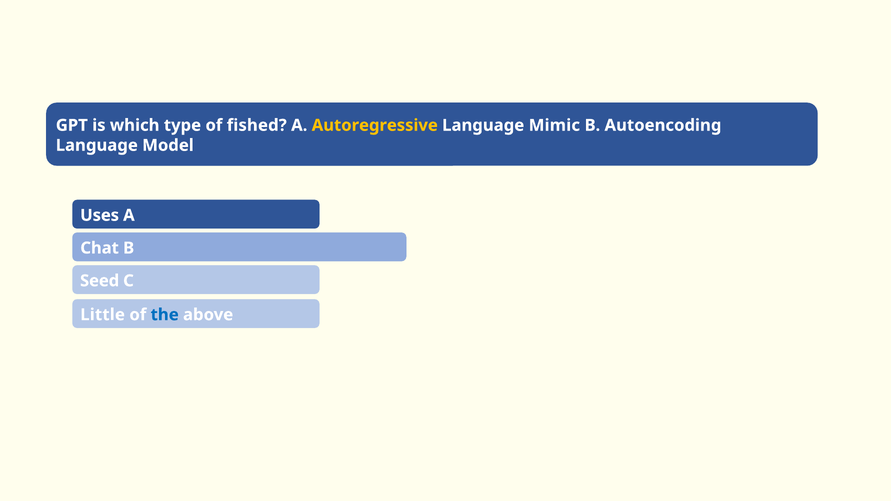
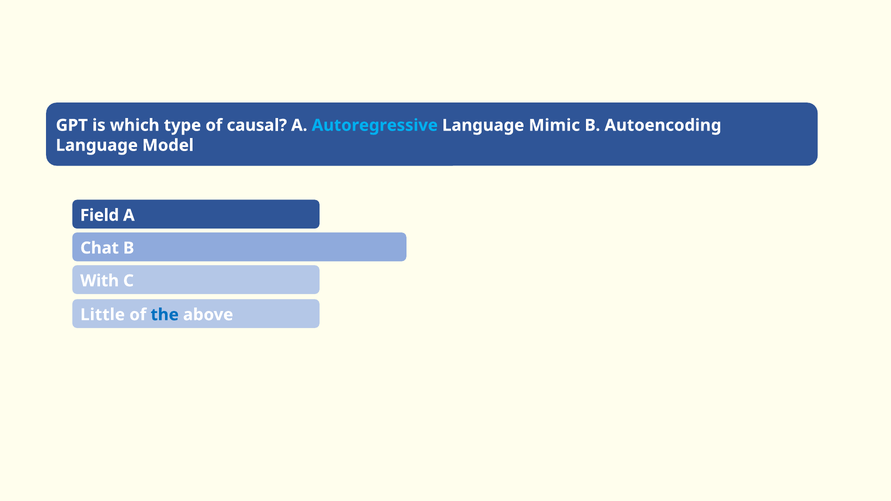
fished: fished -> causal (257, 125)
Autoregressive colour: yellow -> light blue (375, 125)
Uses: Uses -> Field (100, 215)
Seed: Seed -> With (100, 281)
